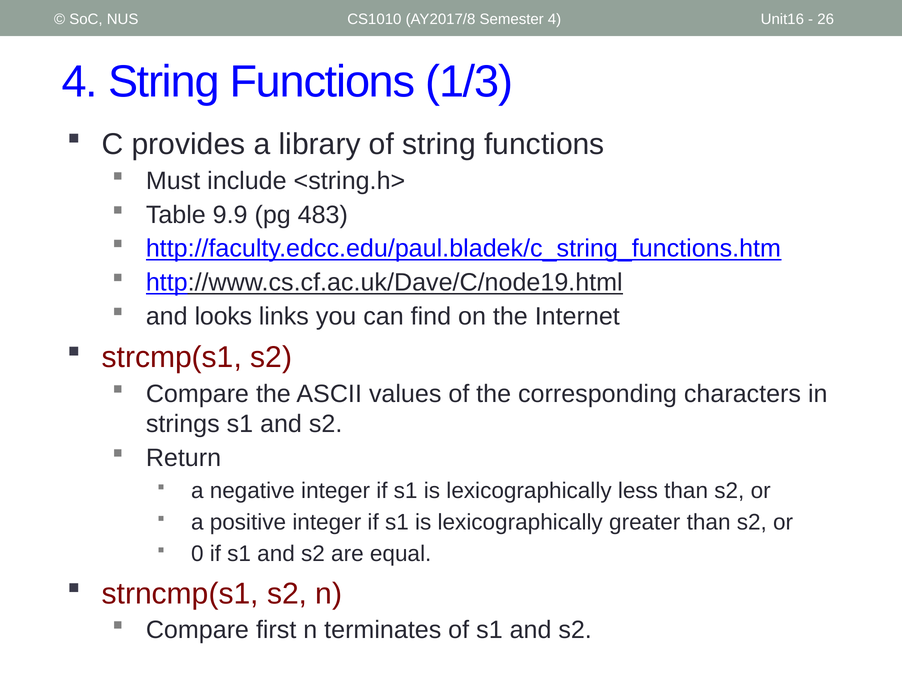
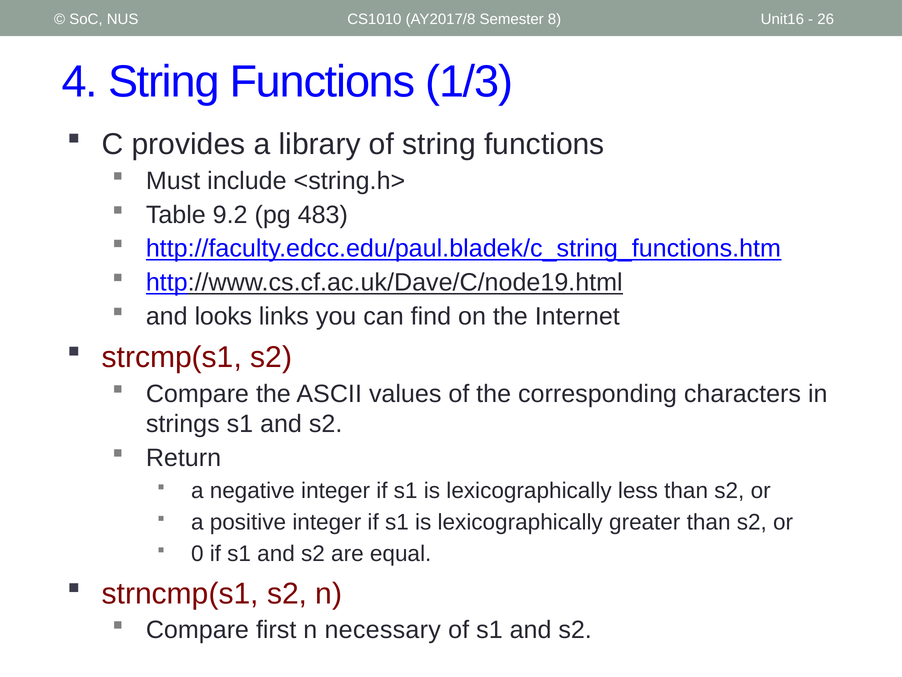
Semester 4: 4 -> 8 (555, 19)
9.9: 9.9 -> 9.2 (230, 215)
terminates: terminates -> necessary (383, 630)
